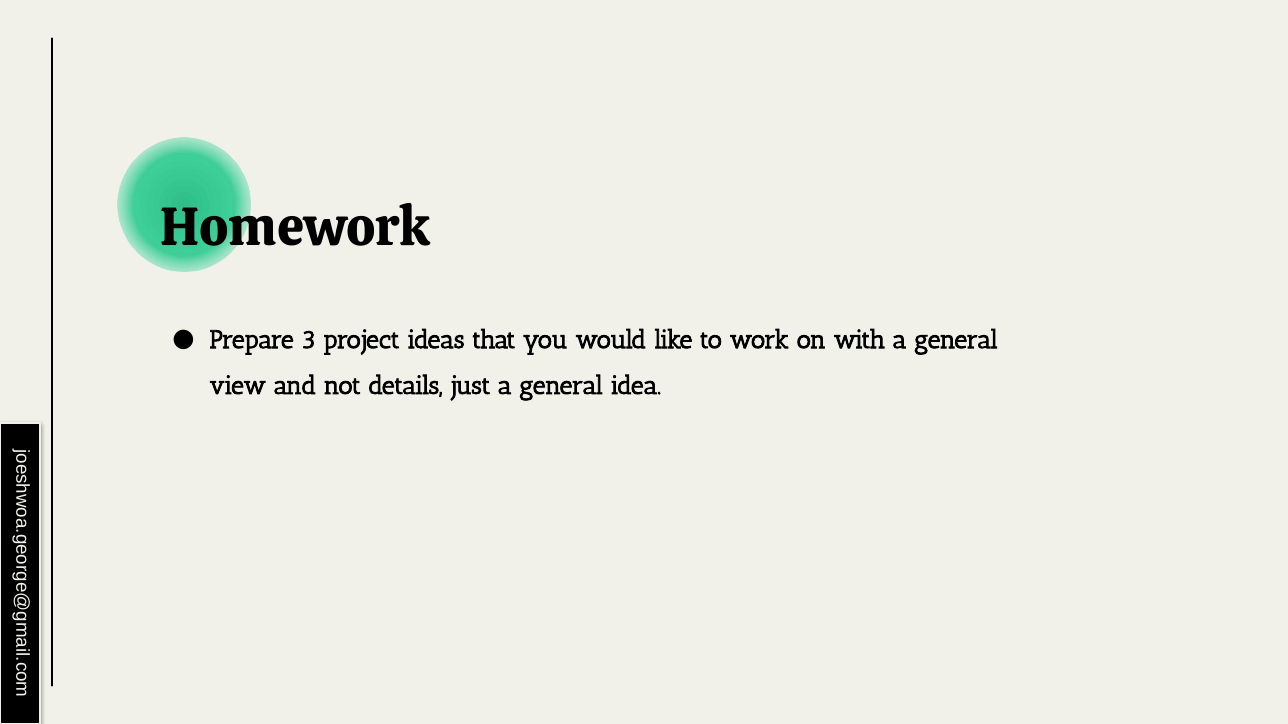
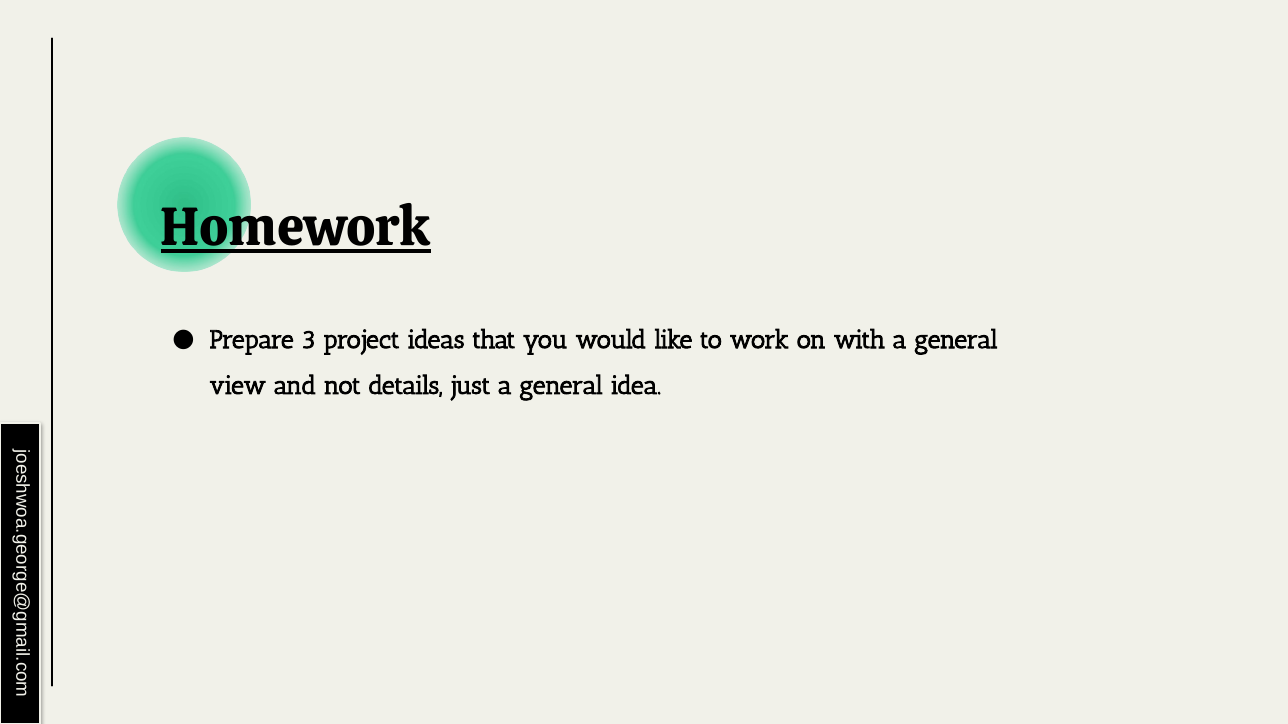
Homework underline: none -> present (296, 228)
